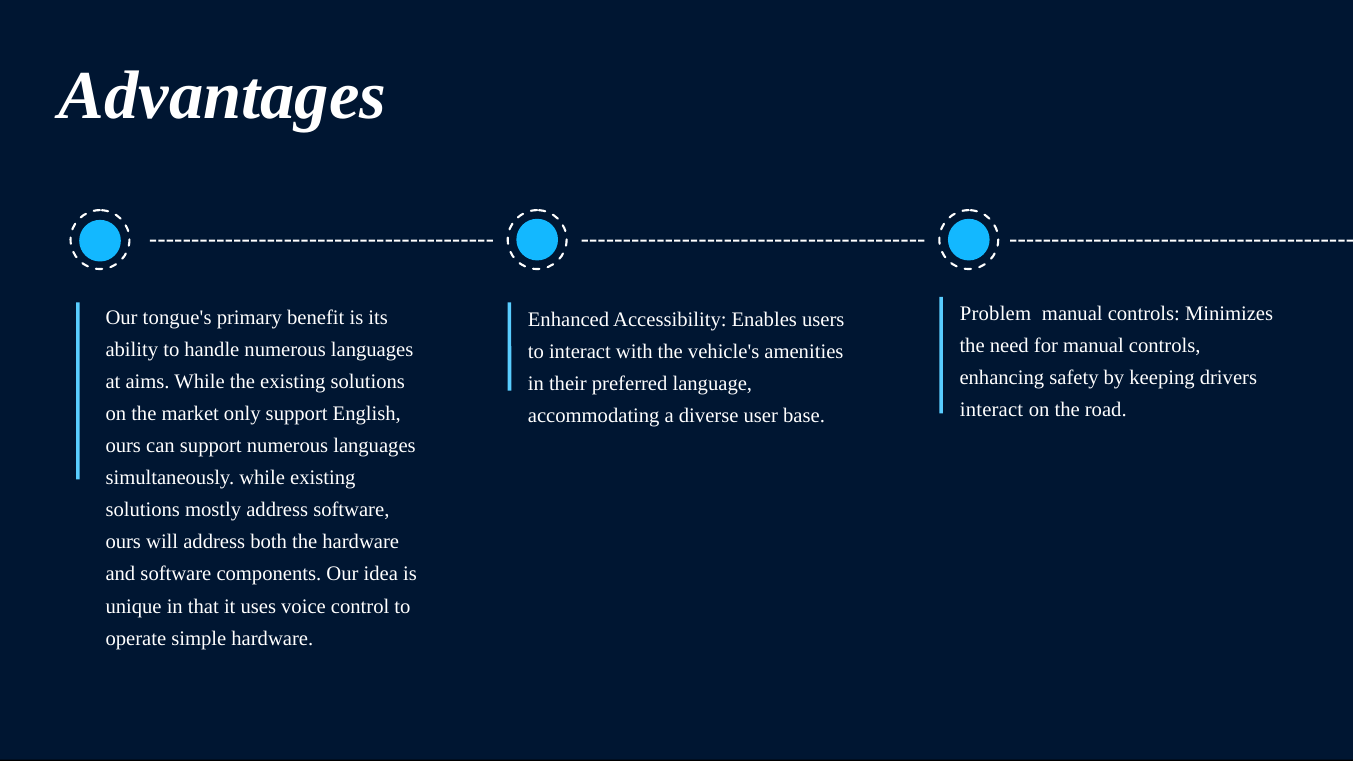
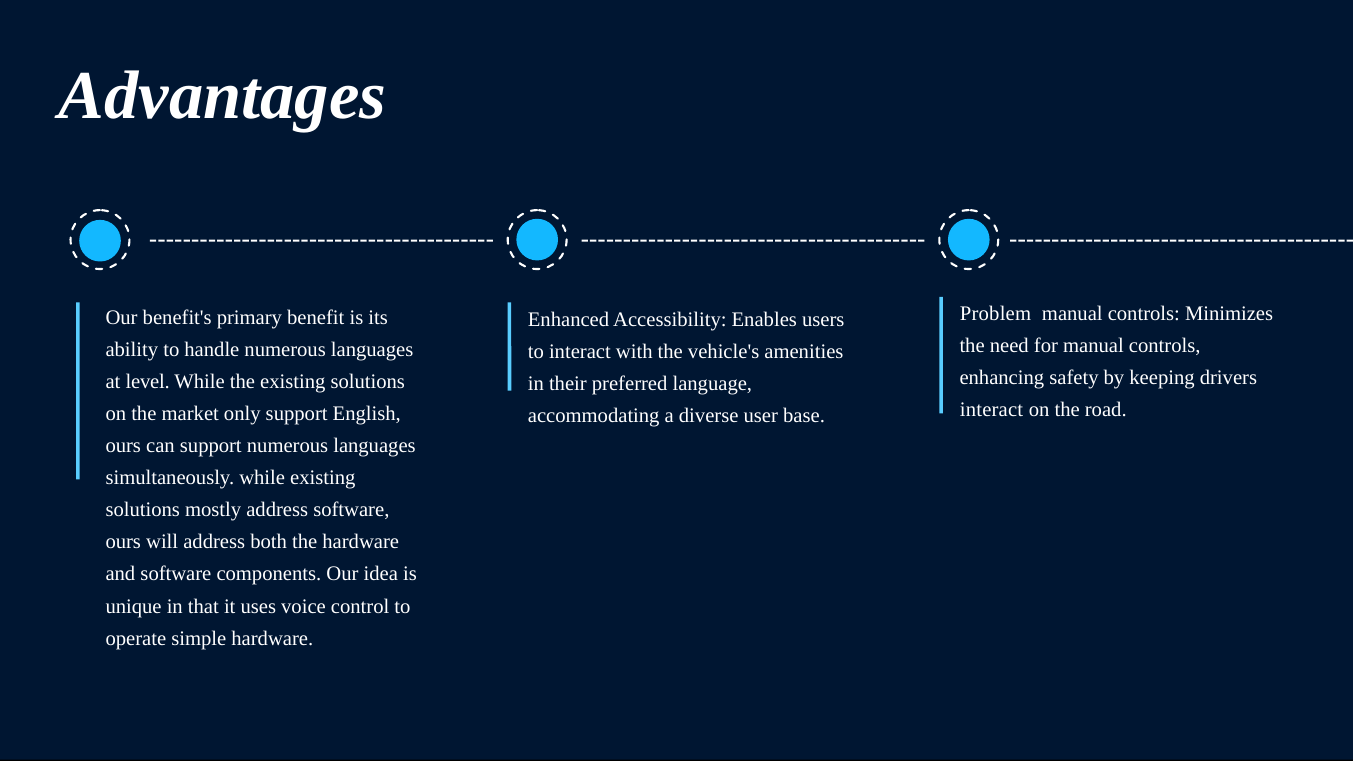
tongue's: tongue's -> benefit's (177, 318)
aims: aims -> level (148, 382)
